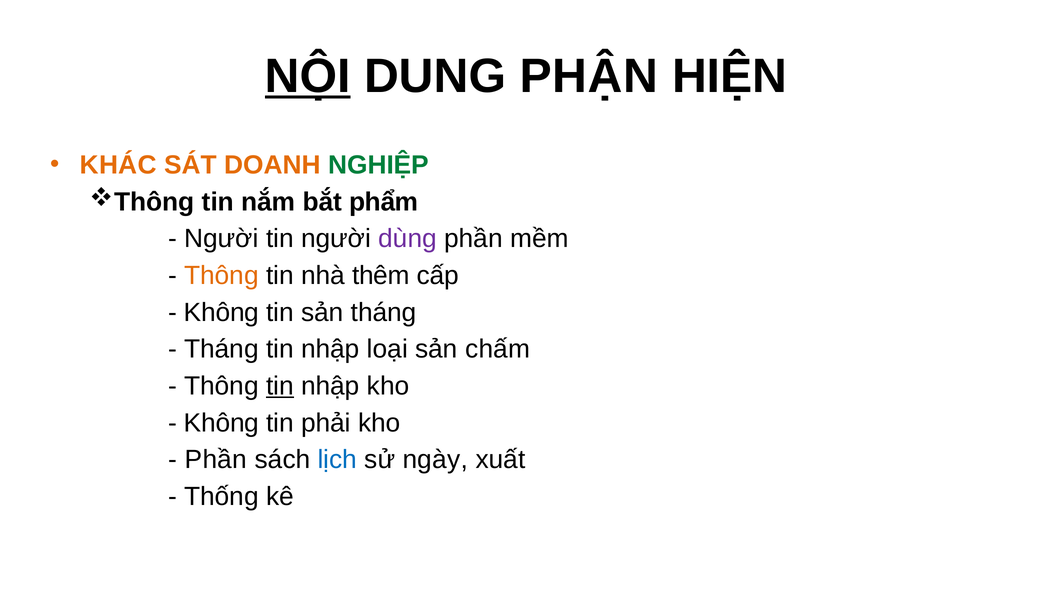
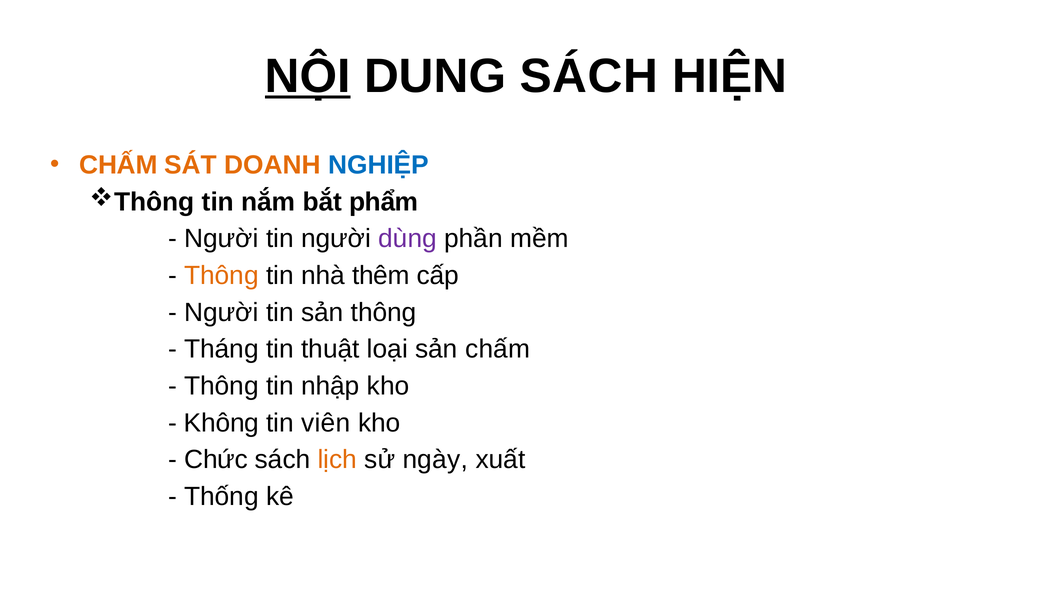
DUNG PHẬN: PHẬN -> SÁCH (589, 76)
KHÁC: KHÁC -> CHẤM (119, 165)
NGHIỆP colour: green -> blue (378, 165)
Không: Không -> Người (221, 313)
sản tháng: tháng -> thông (384, 313)
nhập: nhập -> thuật (330, 349)
tin underline: present -> none (280, 386)
phải: phải -> viên (326, 423)
Phần: Phần -> Chức (216, 460)
lịch colour: blue -> orange (337, 460)
